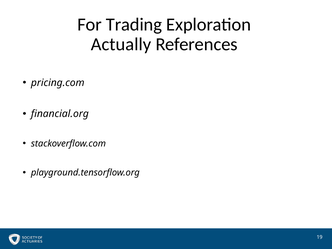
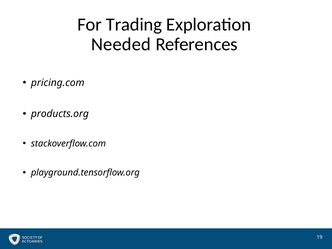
Actually: Actually -> Needed (121, 44)
financial.org: financial.org -> products.org (60, 114)
